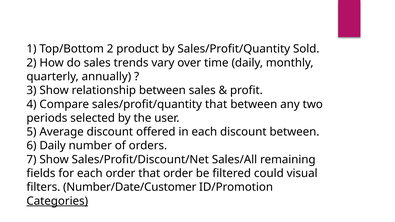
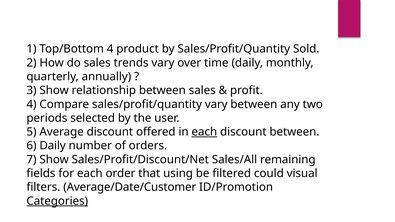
Top/Bottom 2: 2 -> 4 (110, 49)
sales/profit/quantity that: that -> vary (216, 104)
each underline: none -> present (204, 132)
that order: order -> using (178, 173)
Number/Date/Customer: Number/Date/Customer -> Average/Date/Customer (130, 187)
